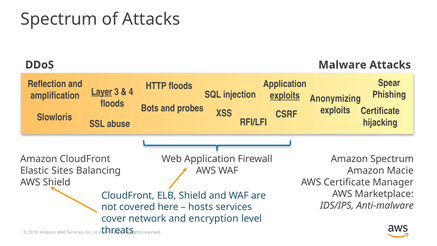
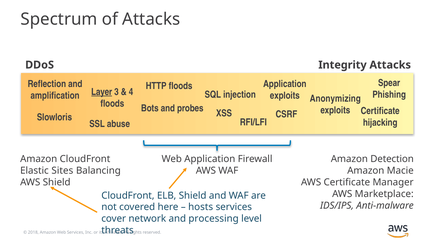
Malware: Malware -> Integrity (343, 65)
exploits underline: present -> none (285, 96)
Amazon Spectrum: Spectrum -> Detection (392, 159)
encryption: encryption -> processing (214, 219)
